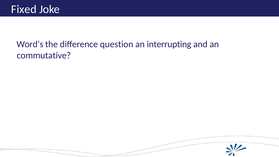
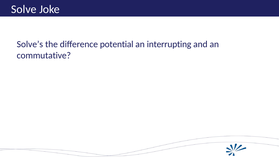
Fixed: Fixed -> Solve (24, 9)
Word’s: Word’s -> Solve’s (30, 44)
question: question -> potential (117, 44)
